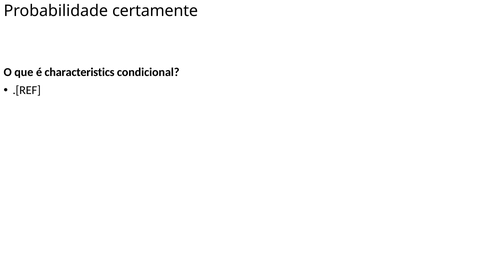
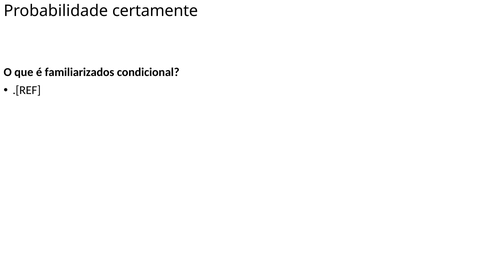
characteristics: characteristics -> familiarizados (79, 72)
